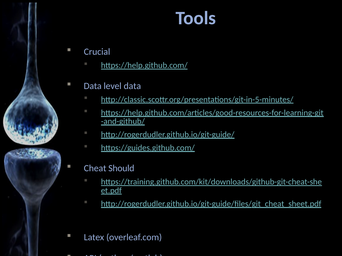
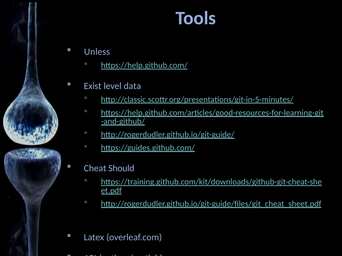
Crucial: Crucial -> Unless (97, 52)
Data: Data -> Exist (93, 86)
